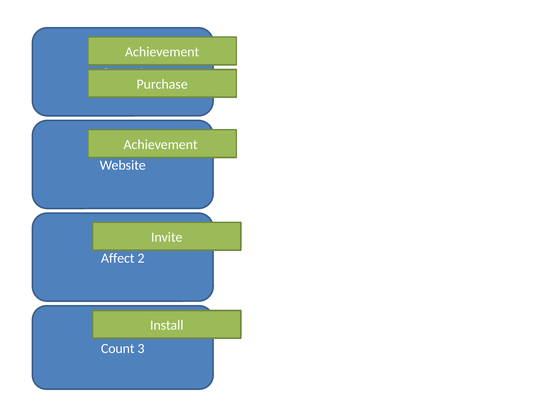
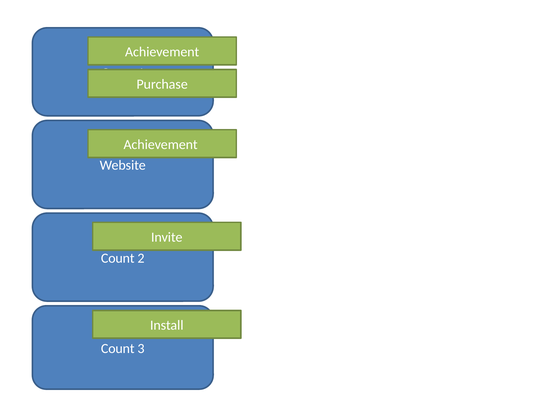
Affect: Affect -> Count (118, 258)
